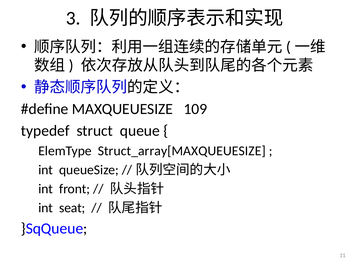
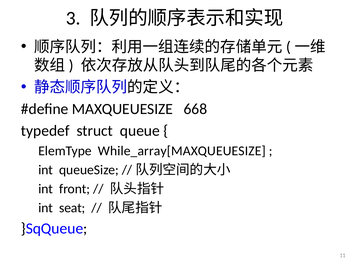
109: 109 -> 668 (195, 109)
Struct_array[MAXQUEUESIZE: Struct_array[MAXQUEUESIZE -> While_array[MAXQUEUESIZE (182, 151)
